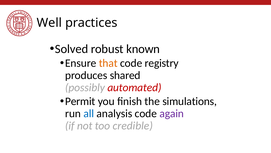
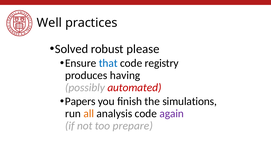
known: known -> please (143, 49)
that colour: orange -> blue (108, 63)
shared: shared -> having (125, 75)
Permit: Permit -> Papers (80, 101)
all colour: blue -> orange (89, 113)
credible: credible -> prepare (133, 125)
